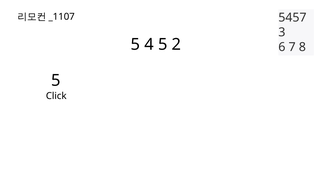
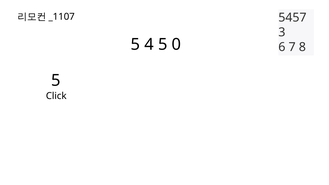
2: 2 -> 0 (176, 44)
